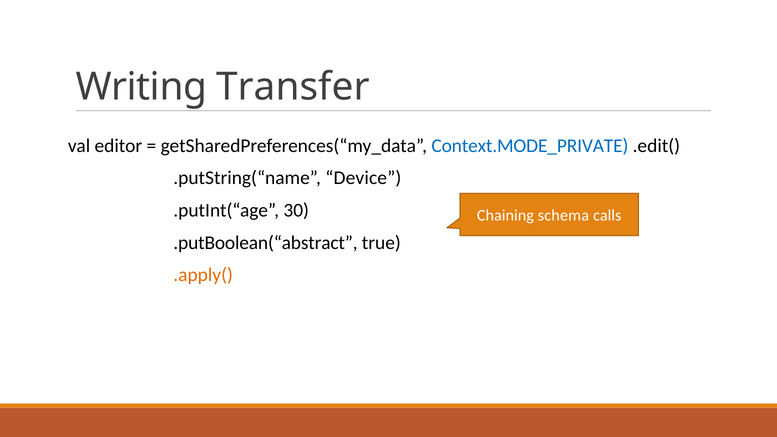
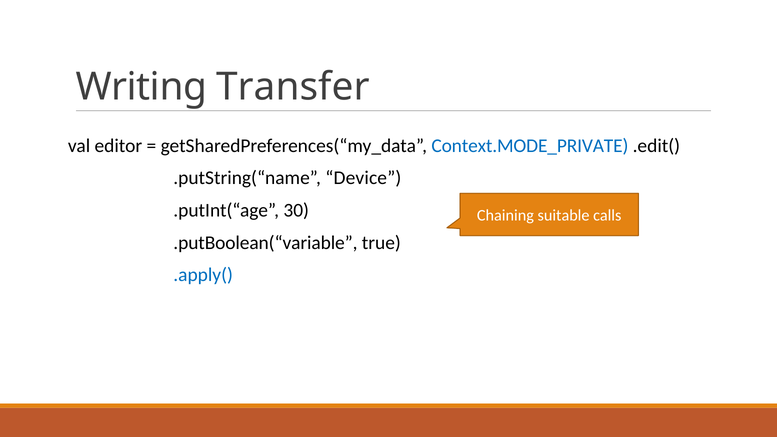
schema: schema -> suitable (564, 216)
.putBoolean(“abstract: .putBoolean(“abstract -> .putBoolean(“variable (265, 243)
.apply( colour: orange -> blue (203, 275)
